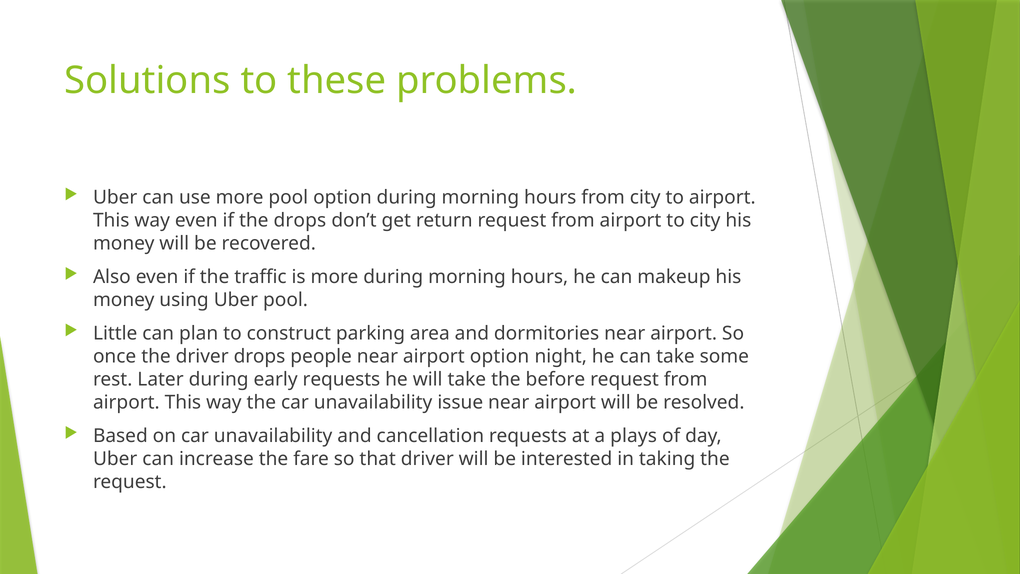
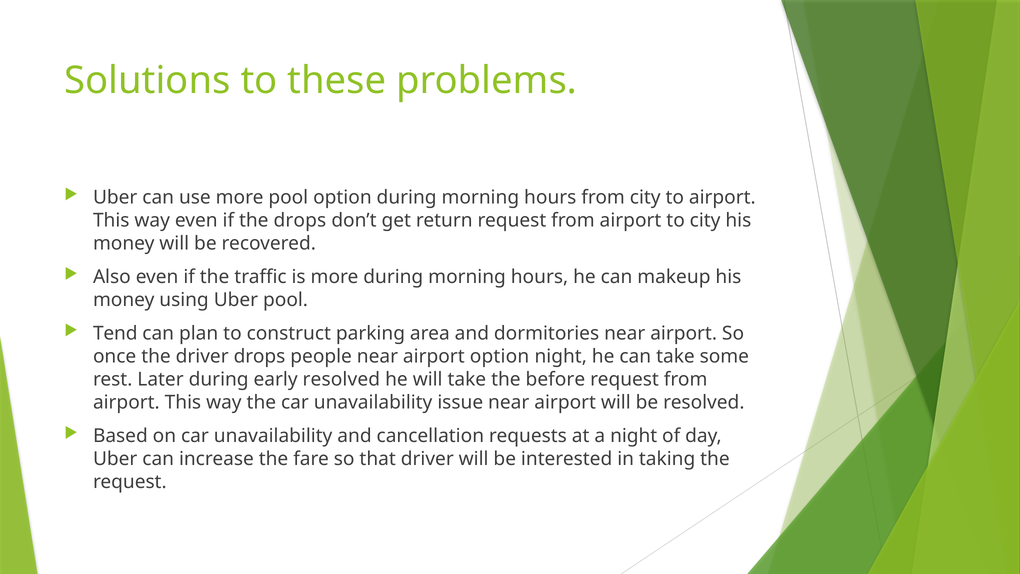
Little: Little -> Tend (115, 333)
early requests: requests -> resolved (341, 379)
a plays: plays -> night (634, 436)
